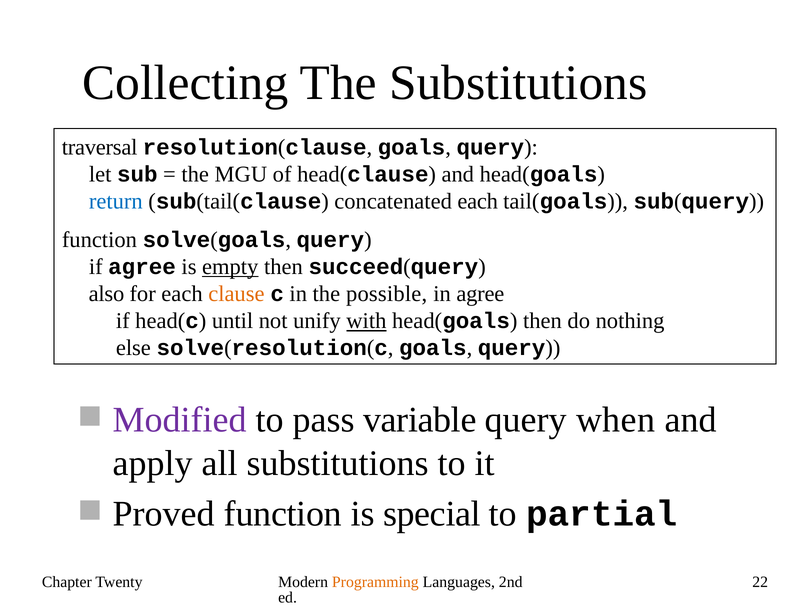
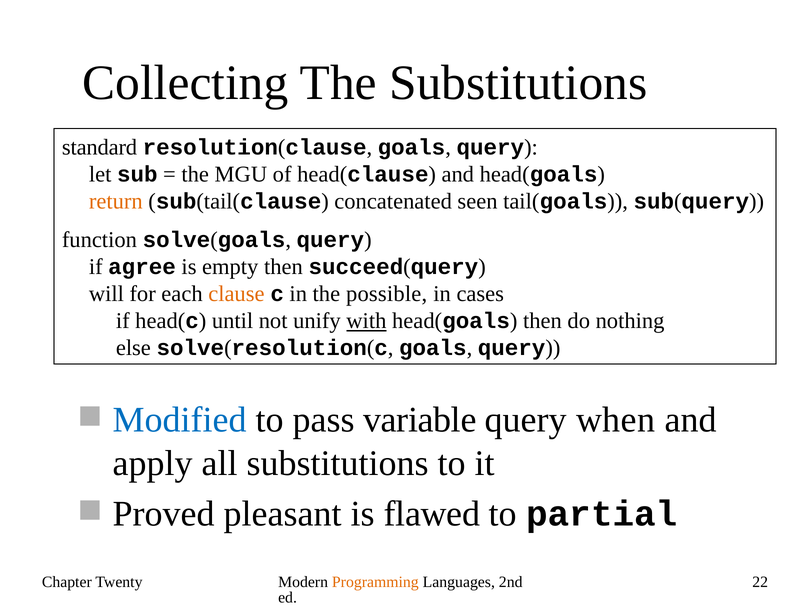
traversal: traversal -> standard (100, 147)
return colour: blue -> orange (116, 201)
concatenated each: each -> seen (478, 201)
empty underline: present -> none (230, 267)
also: also -> will (106, 294)
in agree: agree -> cases (480, 294)
Modified colour: purple -> blue (180, 420)
Proved function: function -> pleasant (283, 513)
special: special -> flawed (432, 513)
